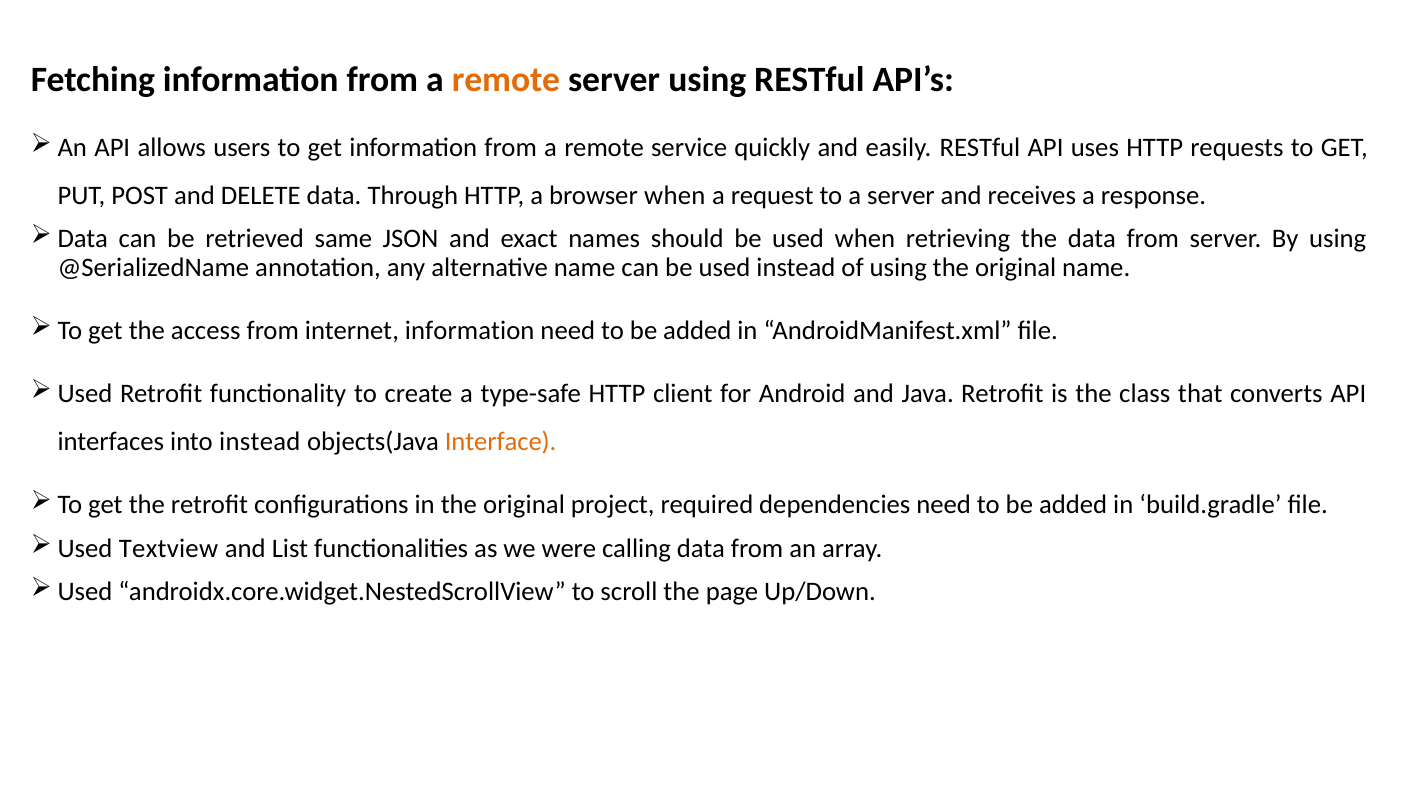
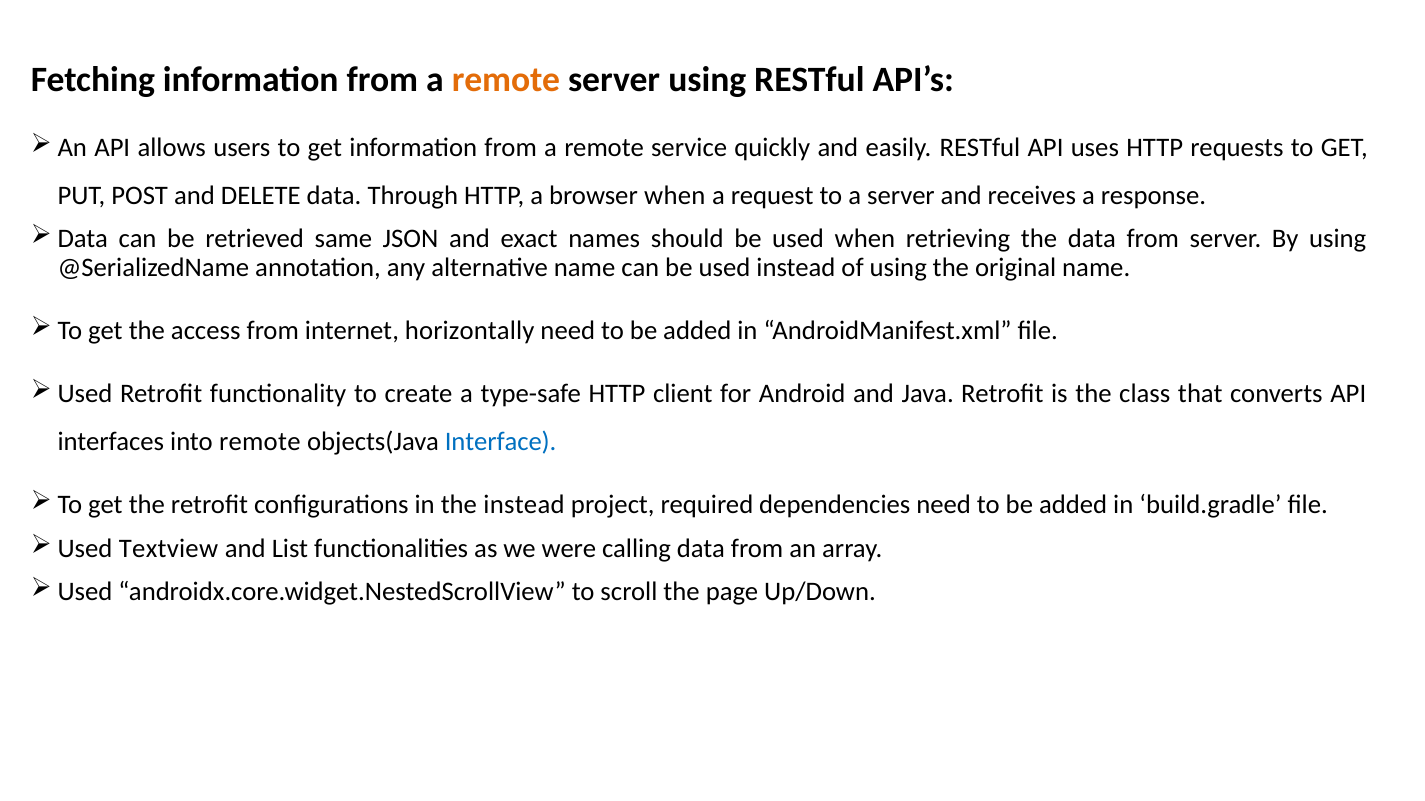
internet information: information -> horizontally (470, 331)
into instead: instead -> remote (260, 442)
Interface colour: orange -> blue (501, 442)
in the original: original -> instead (524, 505)
